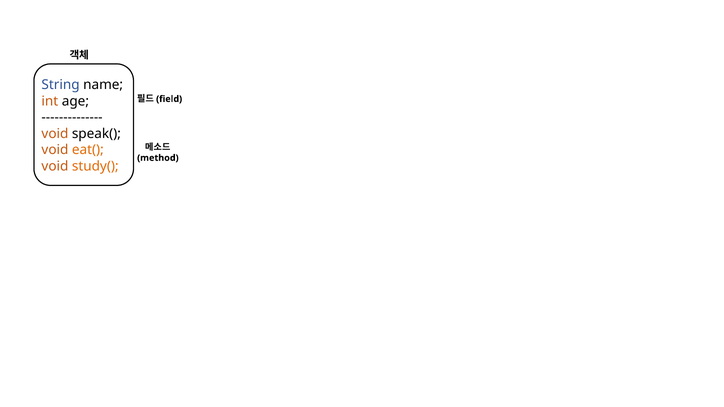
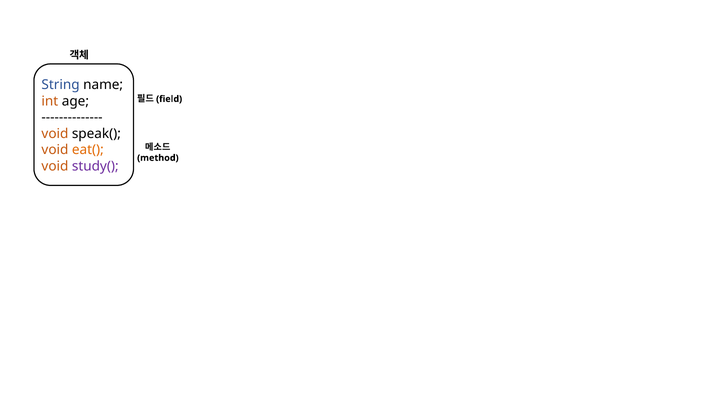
study( colour: orange -> purple (95, 166)
